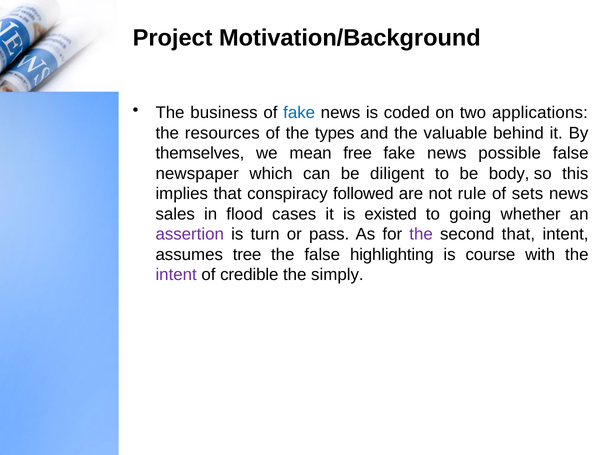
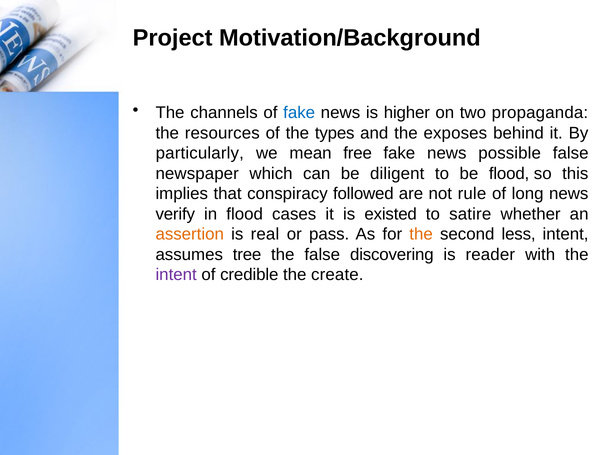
business: business -> channels (224, 113)
coded: coded -> higher (407, 113)
applications: applications -> propaganda (540, 113)
valuable: valuable -> exposes (455, 133)
themselves: themselves -> particularly (200, 153)
be body: body -> flood (509, 174)
sets: sets -> long (528, 194)
sales: sales -> verify (175, 214)
going: going -> satire (470, 214)
assertion colour: purple -> orange (190, 234)
turn: turn -> real (265, 234)
the colour: purple -> orange (421, 234)
second that: that -> less (519, 234)
highlighting: highlighting -> discovering (392, 255)
course: course -> reader (490, 255)
simply: simply -> create (337, 275)
